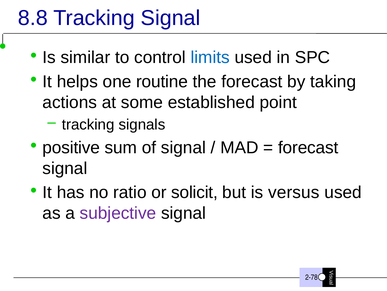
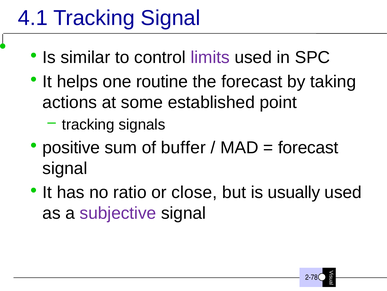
8.8: 8.8 -> 4.1 (33, 18)
limits colour: blue -> purple (210, 57)
of signal: signal -> buffer (183, 147)
solicit: solicit -> close (194, 192)
versus: versus -> usually (294, 192)
